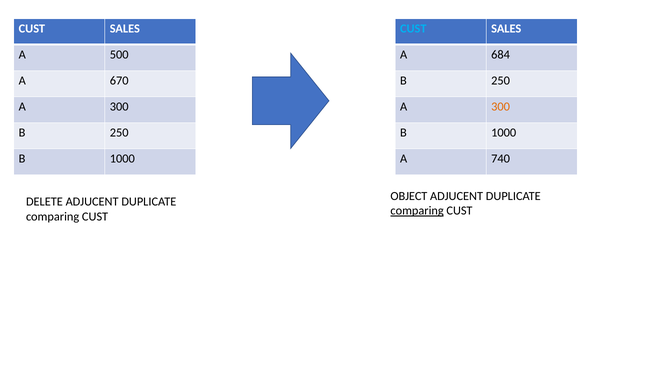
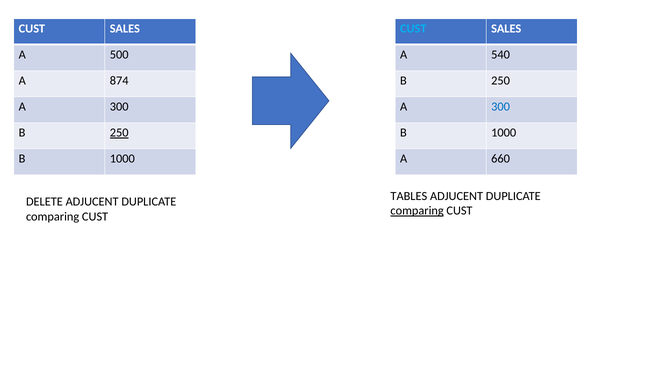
684: 684 -> 540 (501, 55)
670: 670 -> 874 (119, 81)
300 colour: orange -> blue (501, 107)
250 underline: none -> present (119, 133)
740: 740 -> 660 (501, 159)
OBJECT: OBJECT -> TABLES (409, 196)
